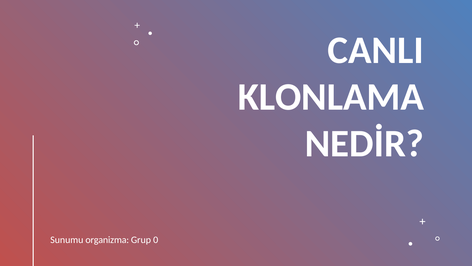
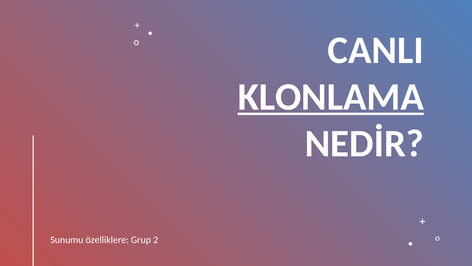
KLONLAMA underline: none -> present (331, 97)
organizma: organizma -> özelliklere (107, 240)
0: 0 -> 2 (156, 240)
